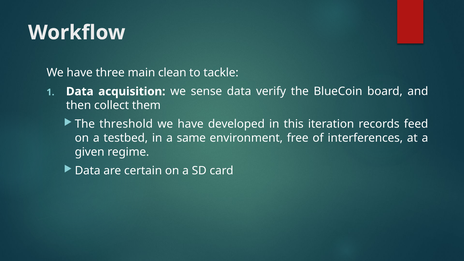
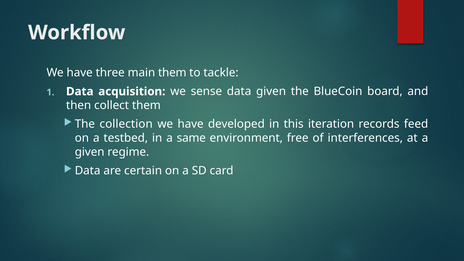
main clean: clean -> them (172, 73)
data verify: verify -> given (271, 91)
threshold: threshold -> collection (126, 124)
